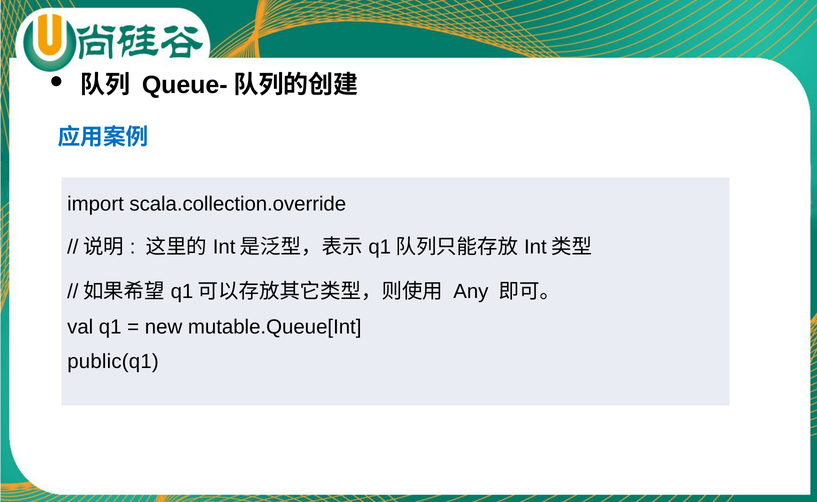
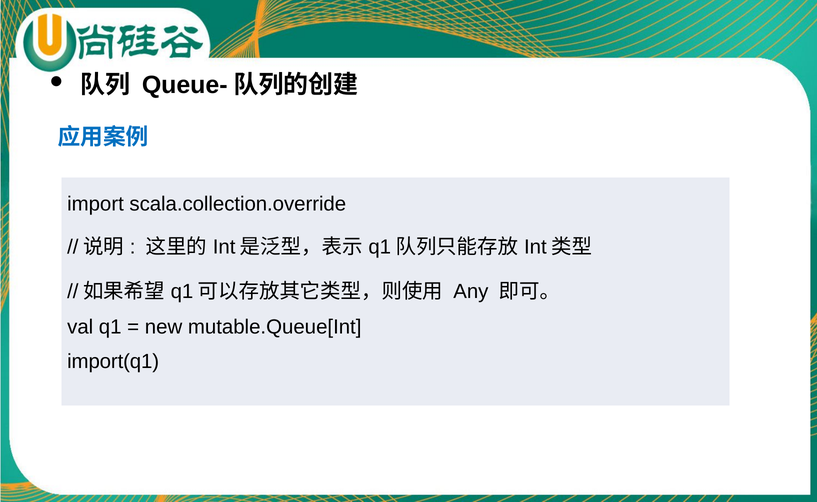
public(q1: public(q1 -> import(q1 (113, 361)
